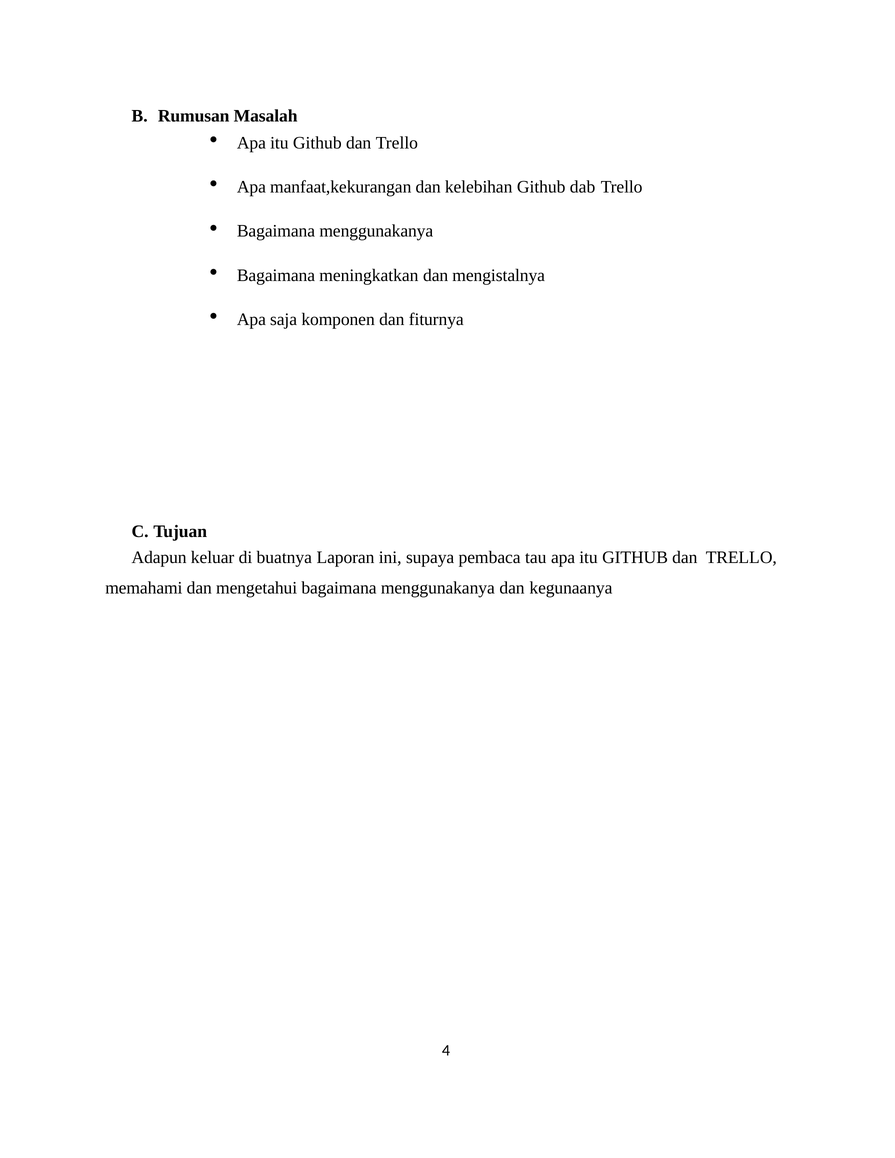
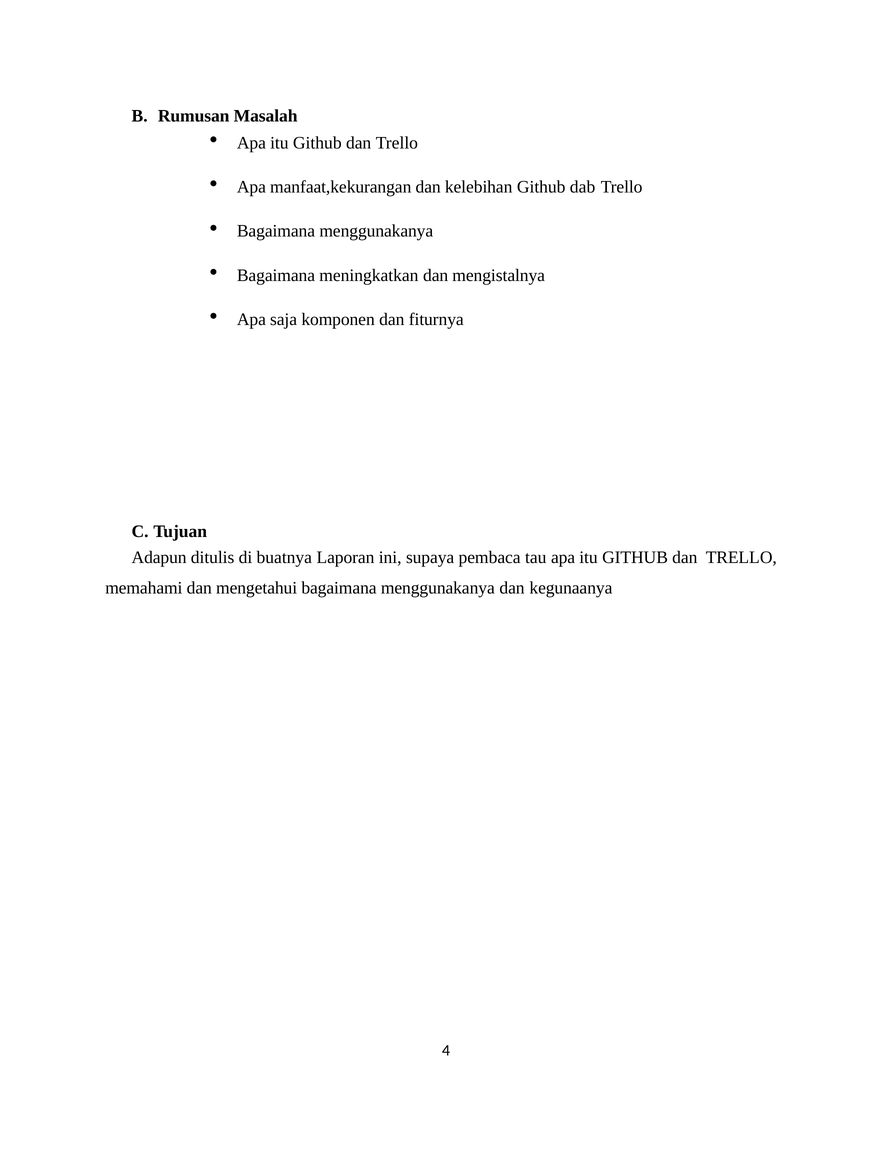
keluar: keluar -> ditulis (213, 558)
